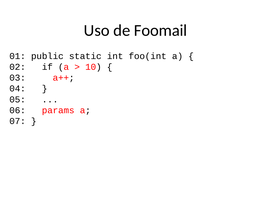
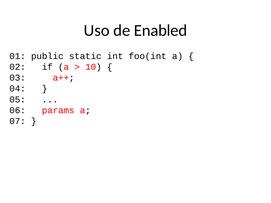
Foomail: Foomail -> Enabled (161, 31)
